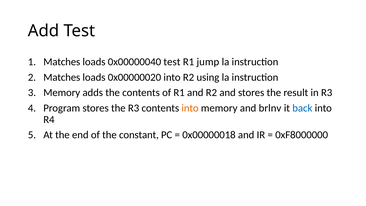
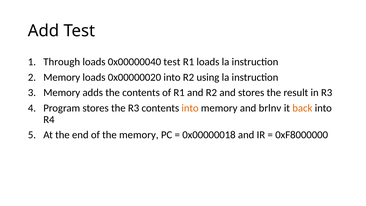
Matches: Matches -> Through (62, 62)
R1 jump: jump -> loads (208, 62)
Matches: Matches -> Memory (62, 77)
back colour: blue -> orange (302, 108)
the constant: constant -> memory (139, 135)
